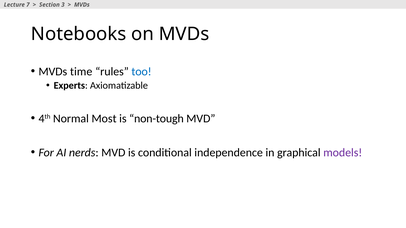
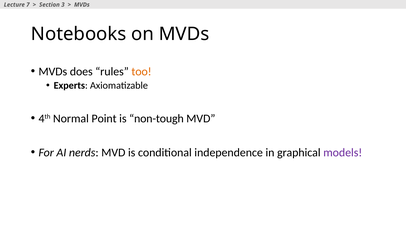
time: time -> does (81, 72)
too colour: blue -> orange (142, 72)
Most: Most -> Point (104, 119)
